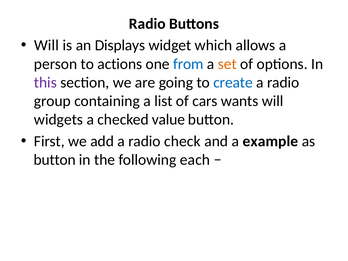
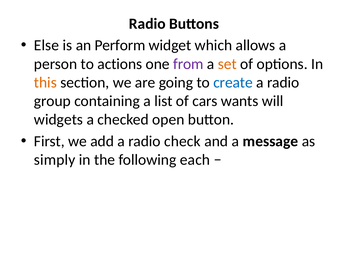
Will: Will -> Else (47, 45)
Displays: Displays -> Perform (120, 45)
from colour: blue -> purple (188, 64)
this colour: purple -> orange (45, 82)
value: value -> open (168, 120)
example: example -> message (270, 141)
button: button -> simply (55, 160)
